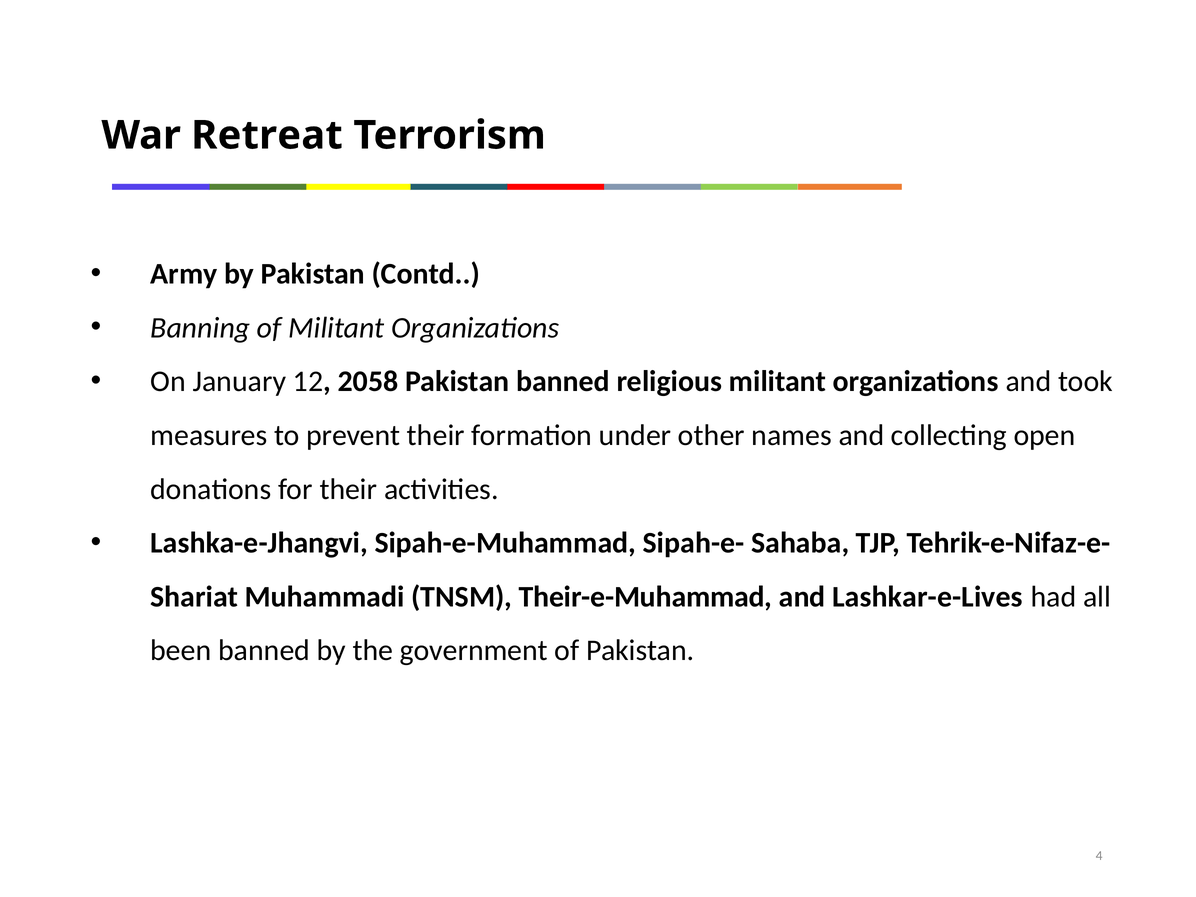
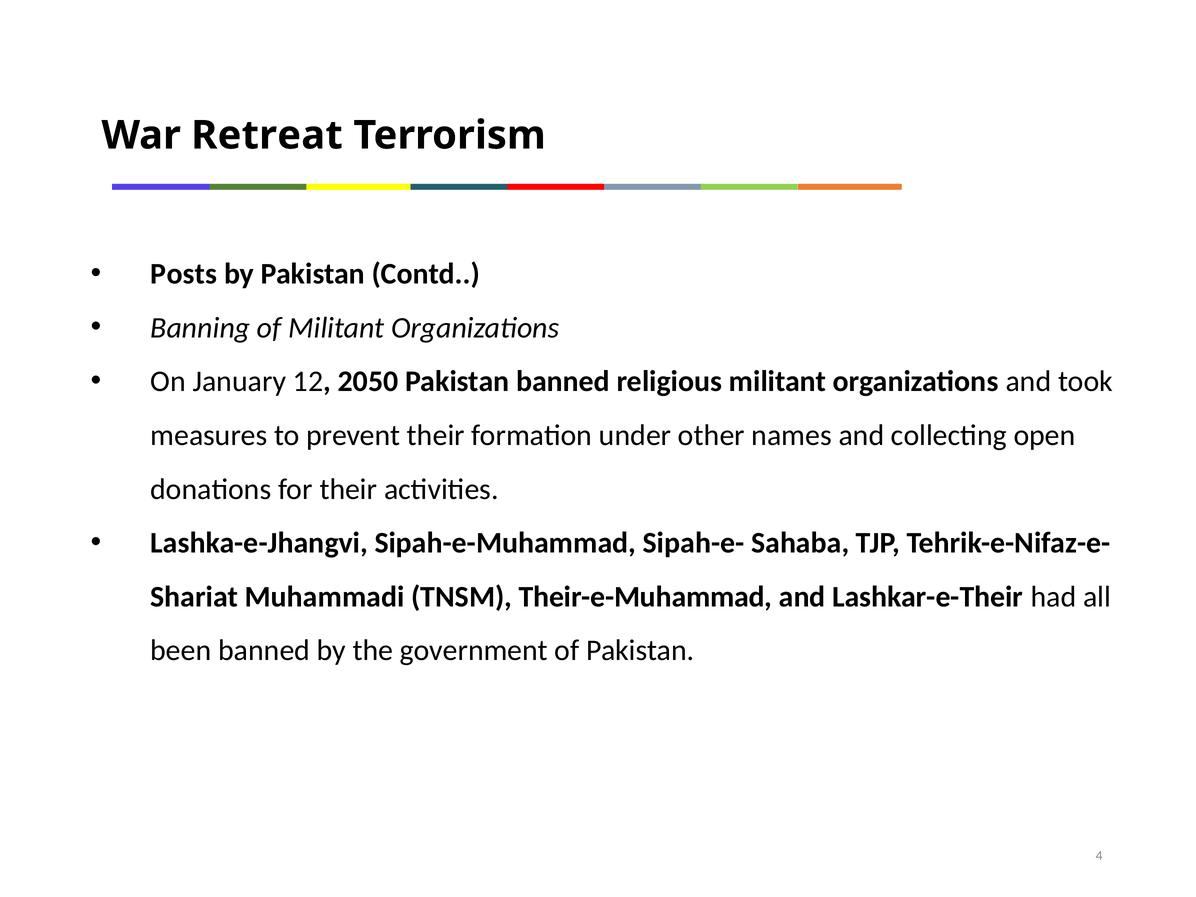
Army: Army -> Posts (184, 274)
2058: 2058 -> 2050 (368, 382)
Lashkar-e-Lives: Lashkar-e-Lives -> Lashkar-e-Their (928, 597)
